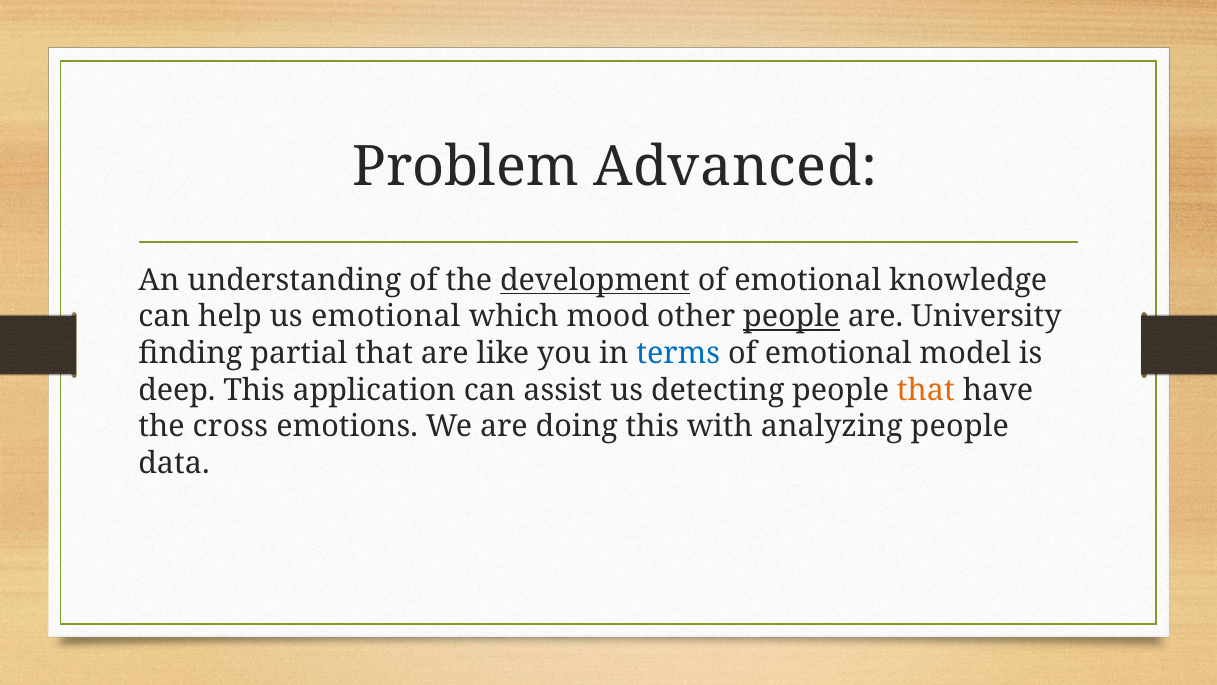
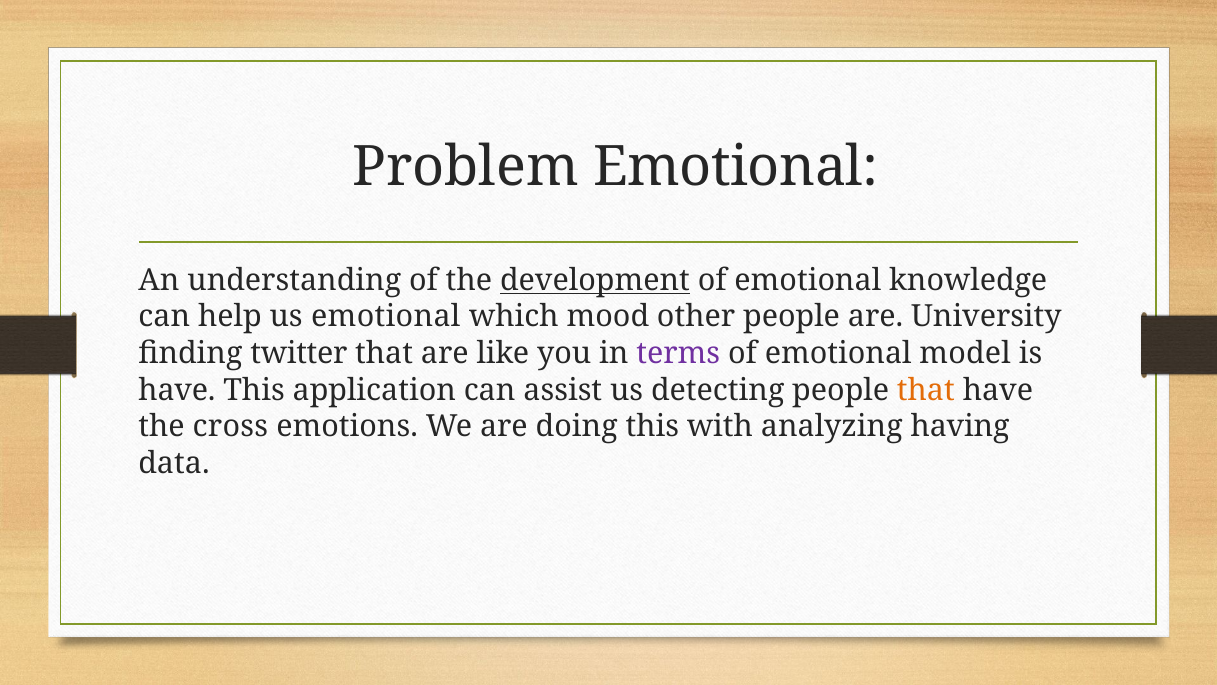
Problem Advanced: Advanced -> Emotional (736, 167)
people underline: present -> none (792, 317)
partial: partial -> twitter (299, 353)
terms colour: blue -> purple (678, 353)
deep: deep -> have (177, 390)
analyzing people: people -> having (960, 426)
